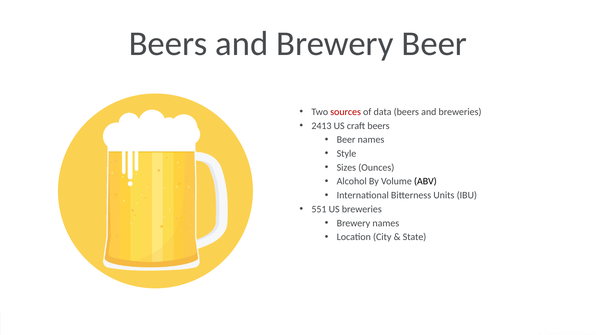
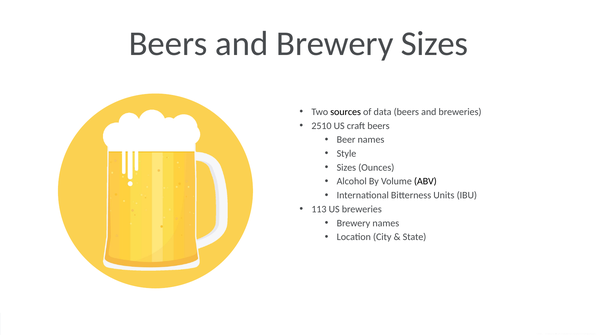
Brewery Beer: Beer -> Sizes (434, 44)
sources colour: red -> black (346, 112)
2413: 2413 -> 2510 (321, 126)
551: 551 -> 113 (319, 209)
